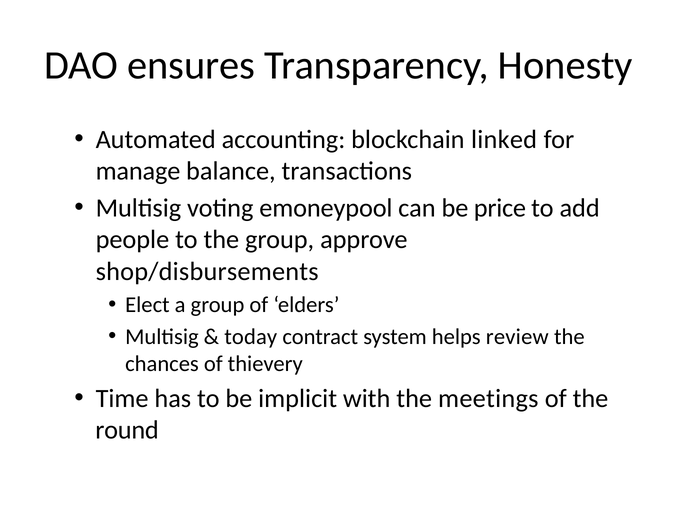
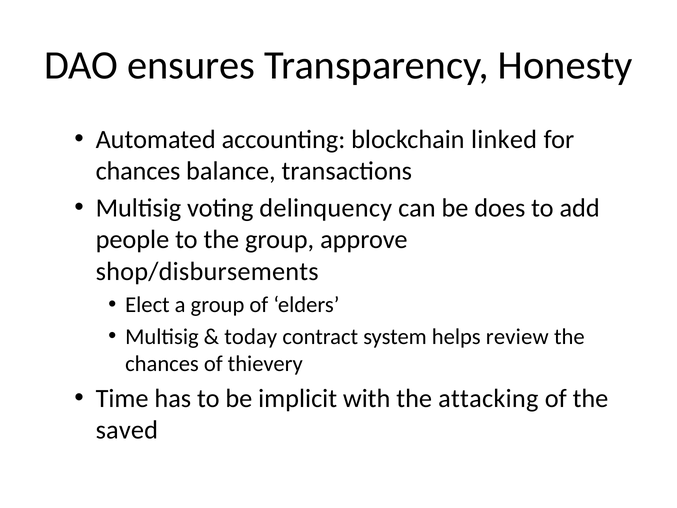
manage: manage -> chances (138, 171)
emoneypool: emoneypool -> delinquency (326, 208)
price: price -> does (500, 208)
meetings: meetings -> attacking (488, 398)
round: round -> saved (127, 430)
